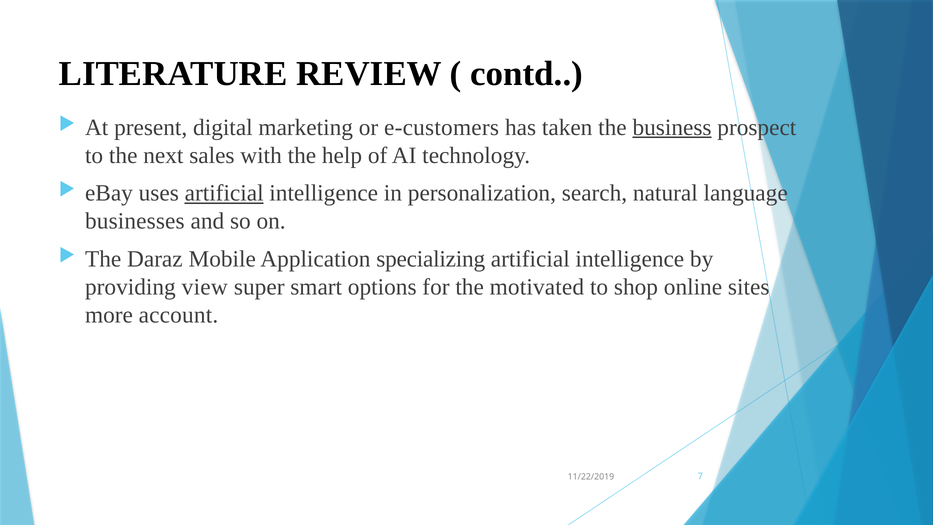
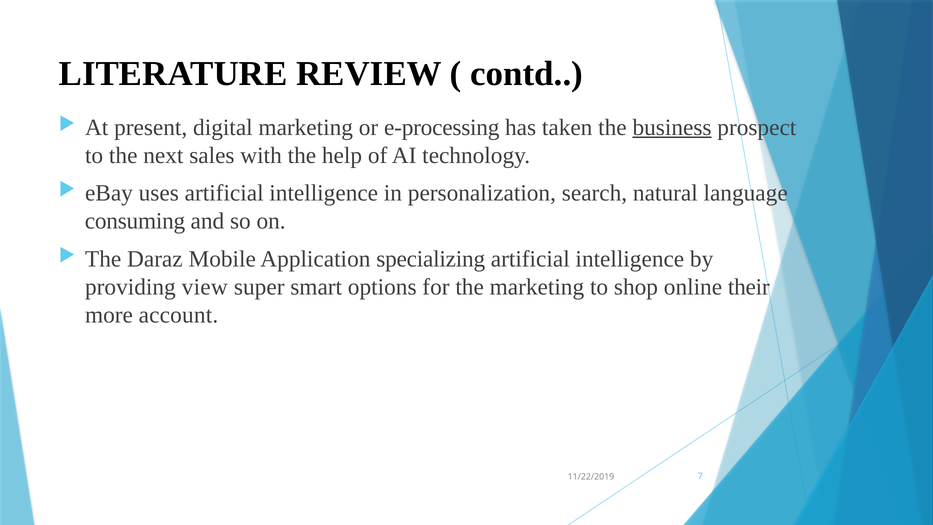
e-customers: e-customers -> e-processing (442, 127)
artificial underline: present -> none (224, 193)
businesses: businesses -> consuming (135, 221)
the motivated: motivated -> marketing (537, 287)
sites: sites -> their (749, 287)
